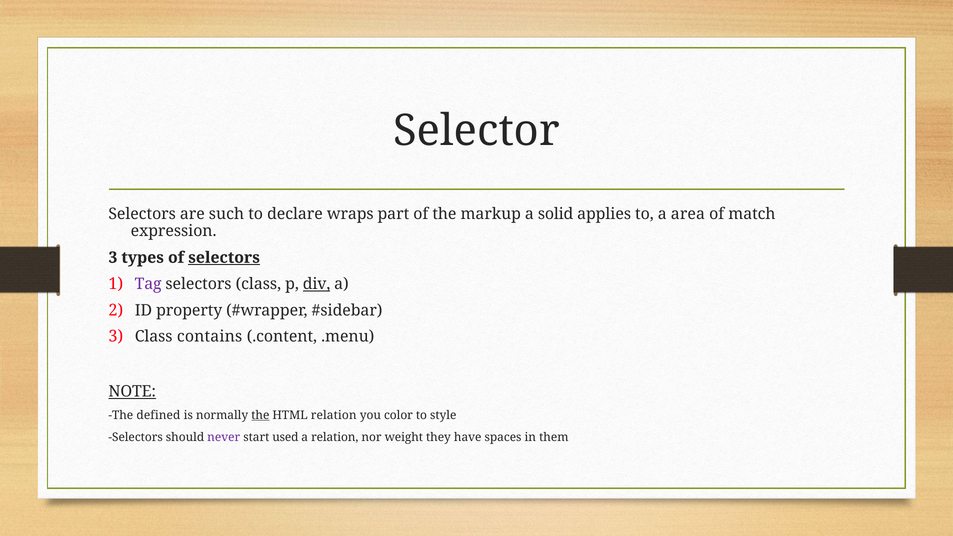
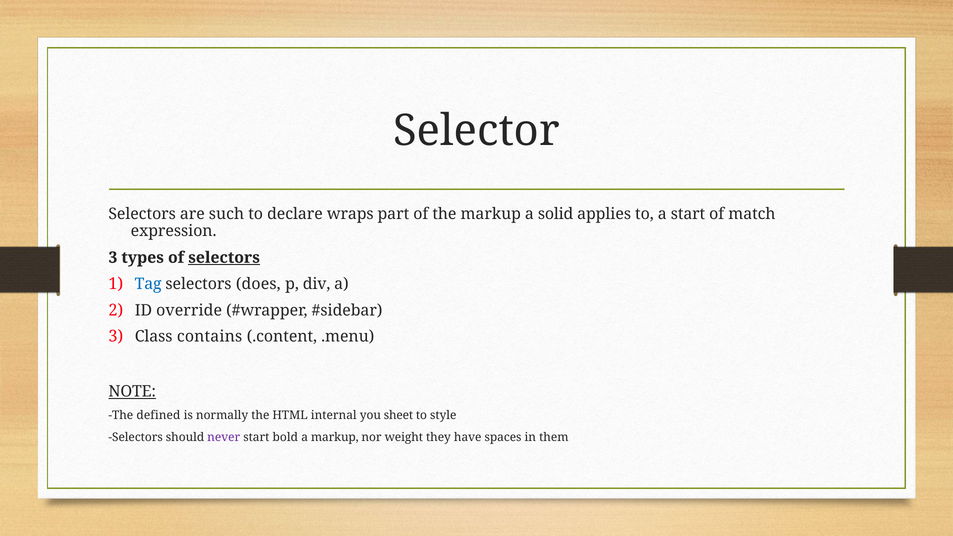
a area: area -> start (688, 214)
Tag colour: purple -> blue (148, 284)
selectors class: class -> does (258, 284)
div underline: present -> none (317, 284)
property: property -> override (189, 310)
the underline: present -> none (260, 415)
HTML relation: relation -> internal (334, 415)
color: color -> sheet (398, 415)
used: used -> bold (285, 437)
a relation: relation -> markup (335, 437)
